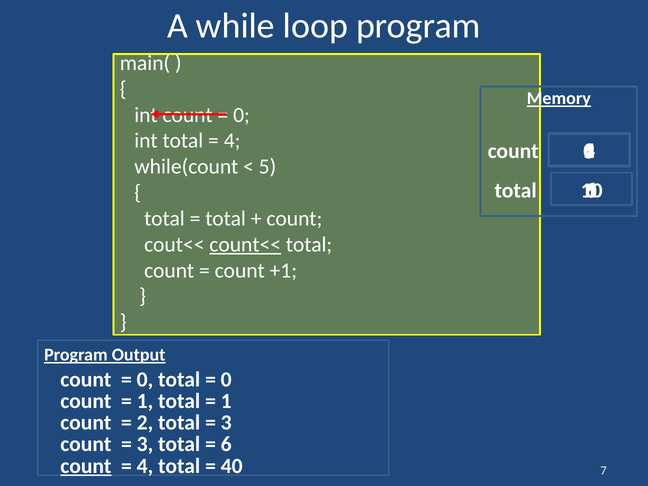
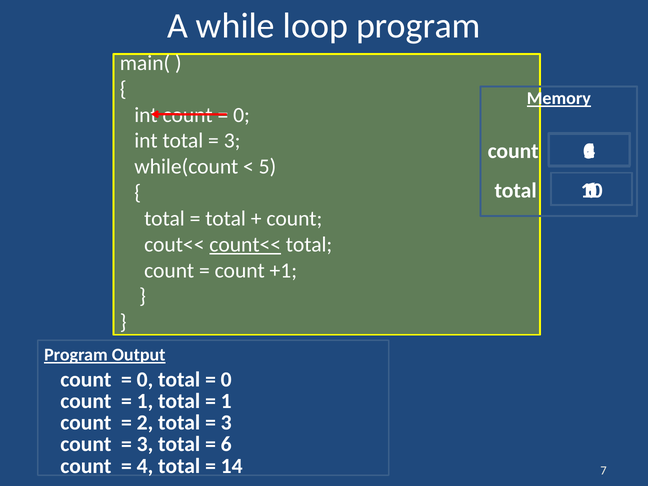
4: 4 -> 3 (232, 141)
count underline: present -> none (86, 466)
40: 40 -> 14 (232, 466)
